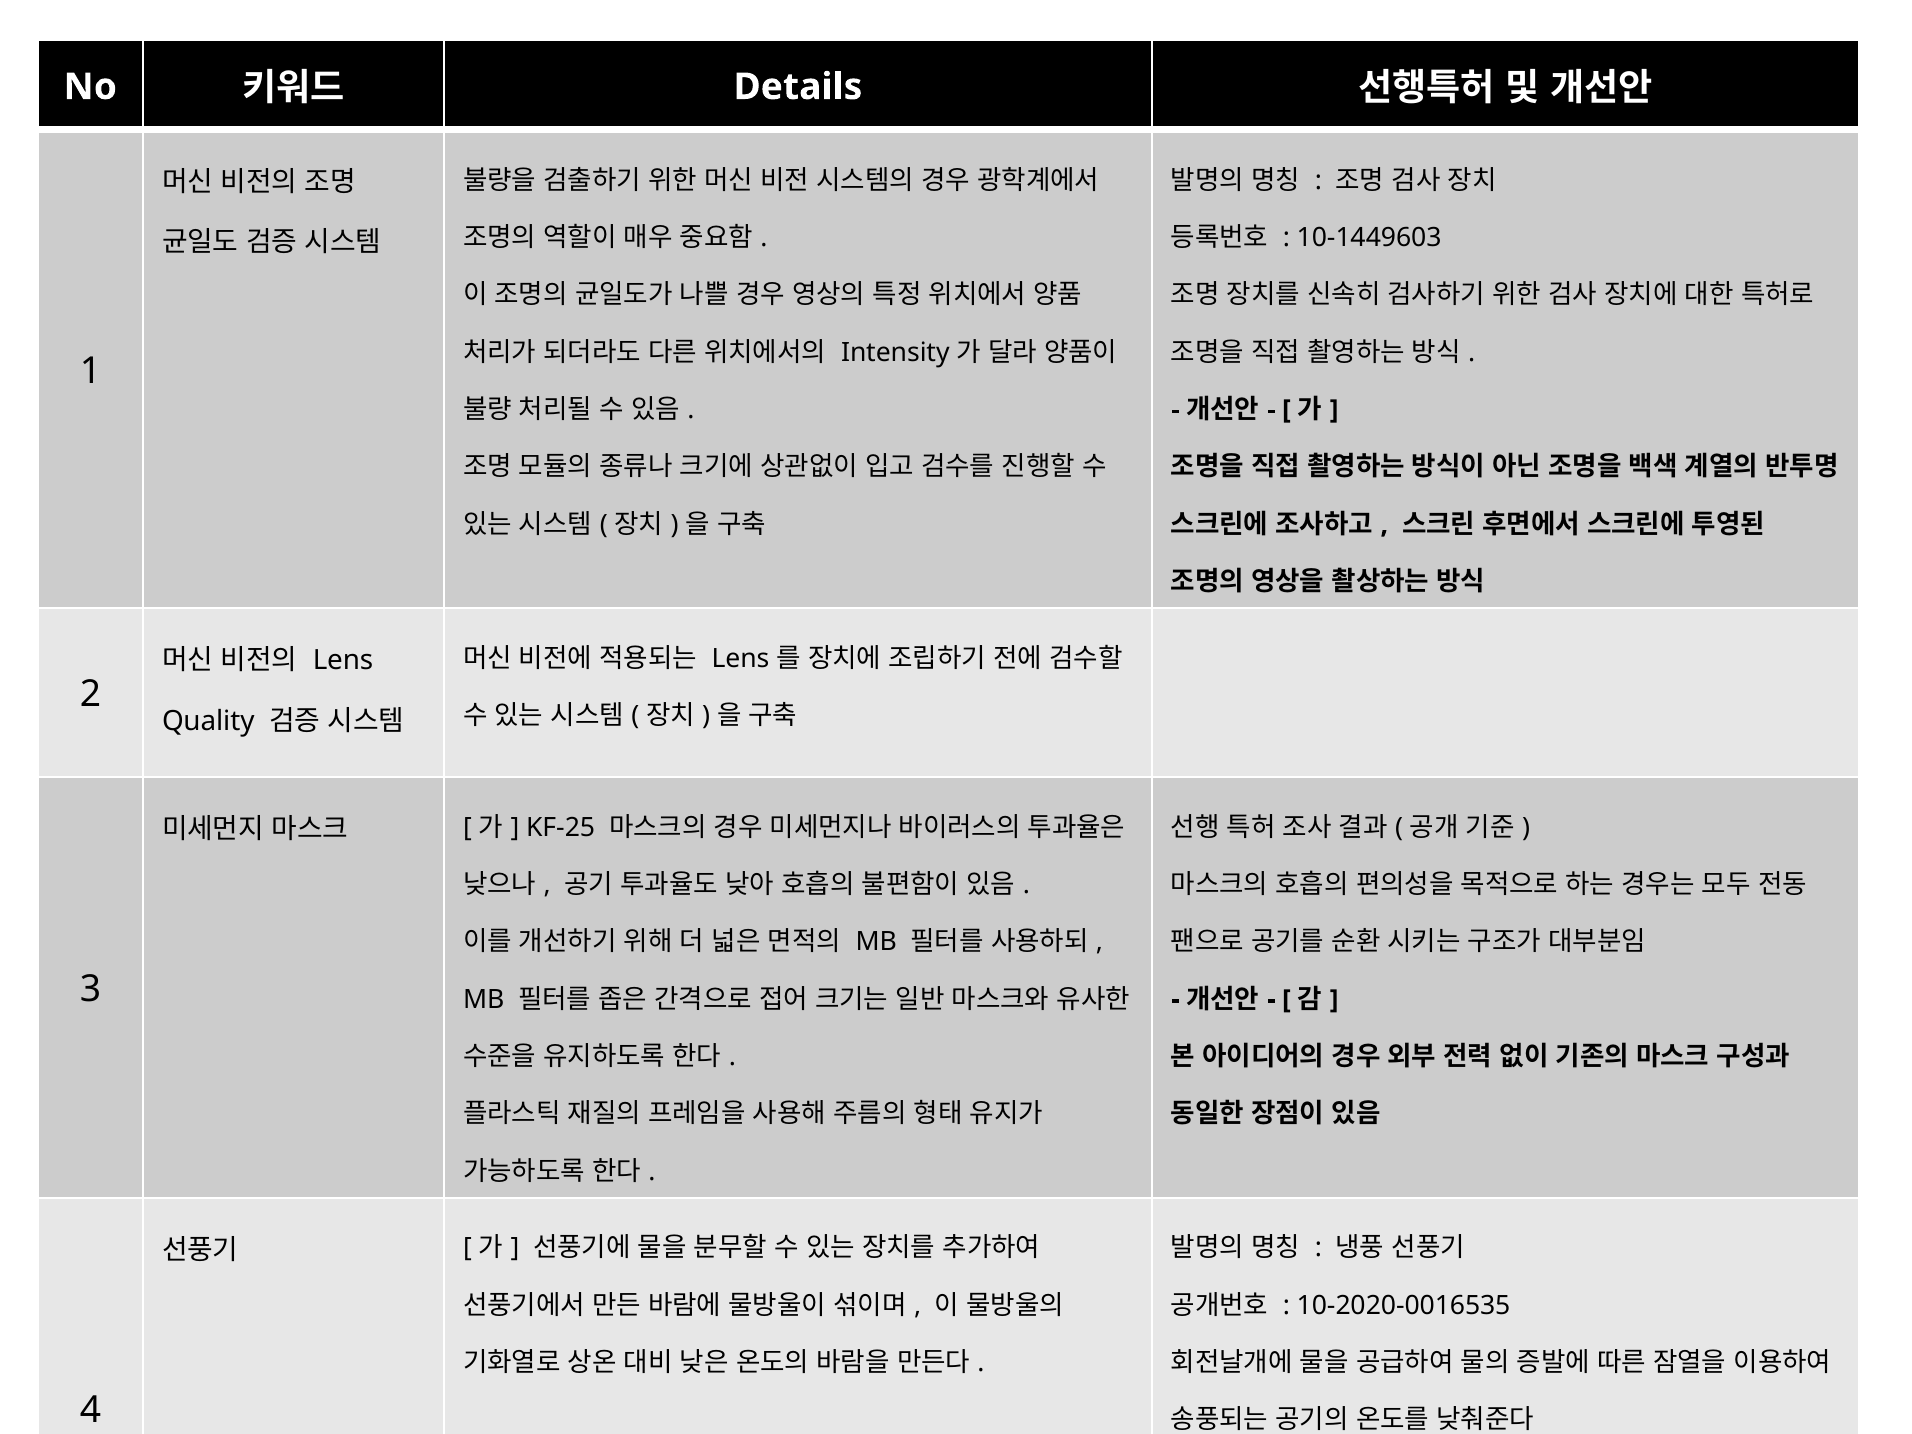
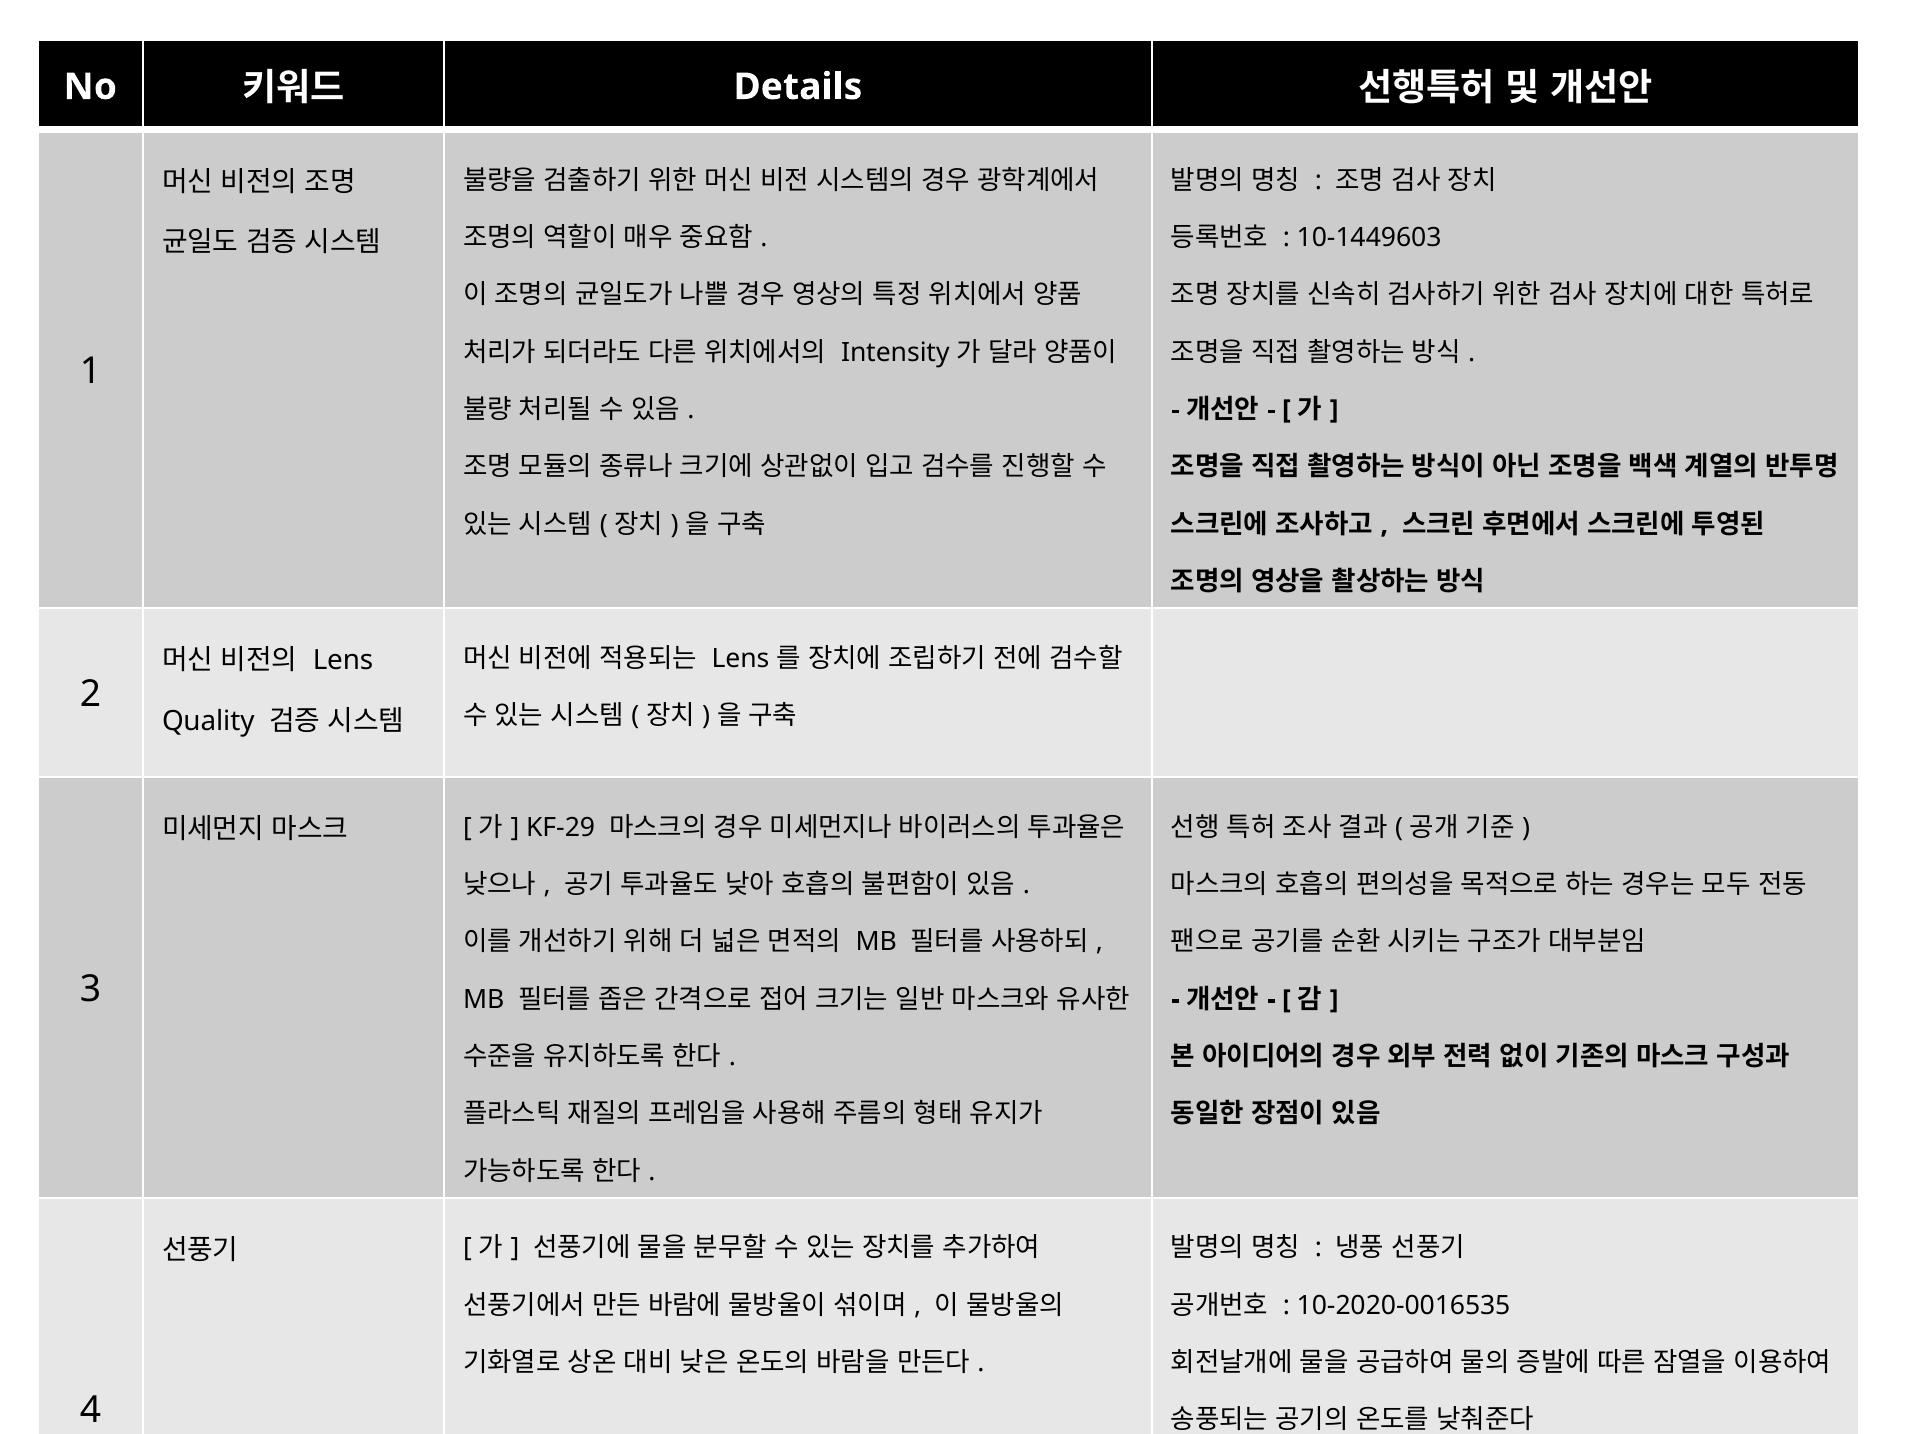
KF-25: KF-25 -> KF-29 (561, 827)
